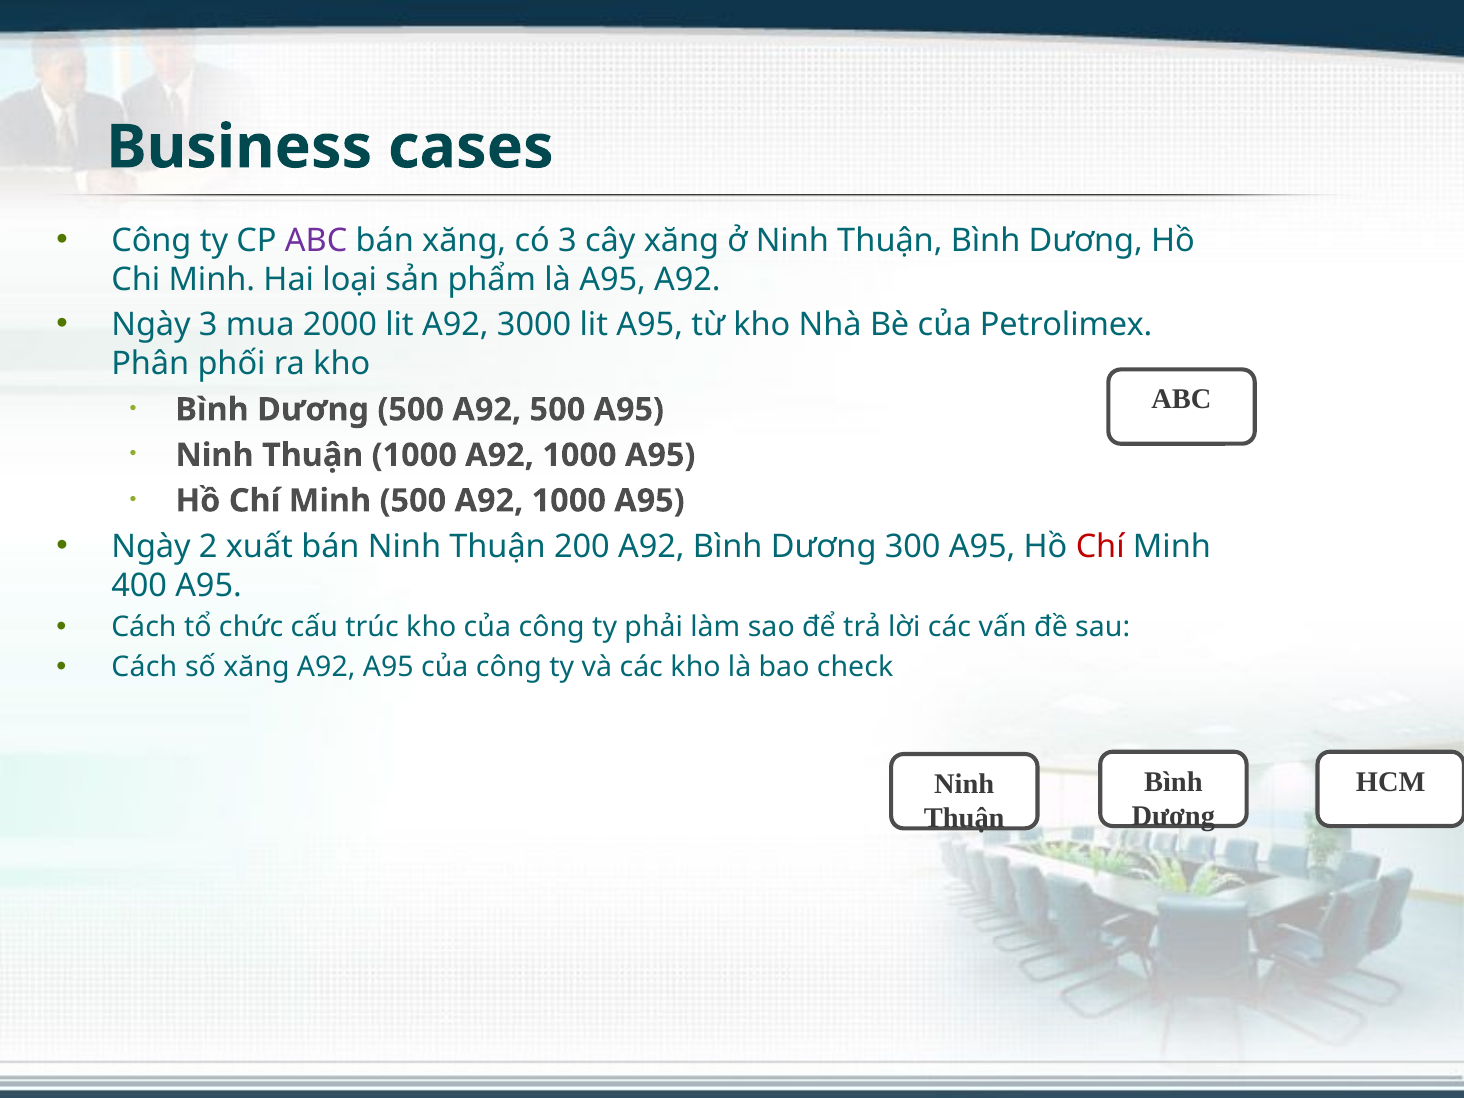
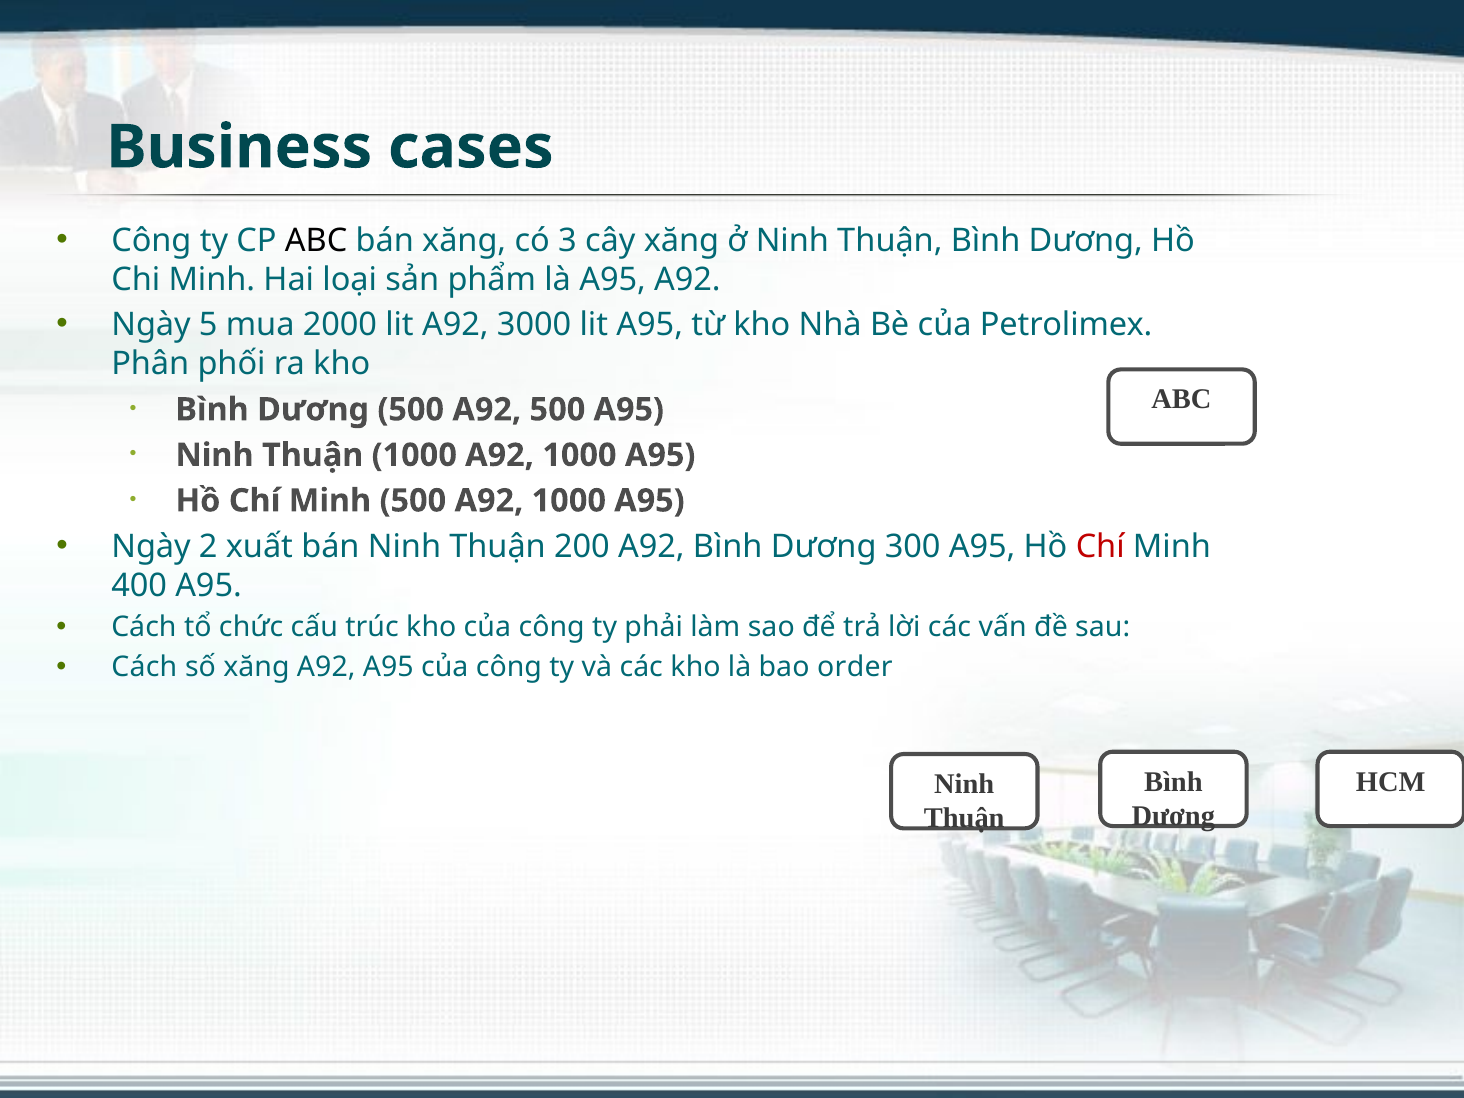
ABC colour: purple -> black (316, 241)
Ngày 3: 3 -> 5 (208, 325)
check: check -> order (855, 667)
